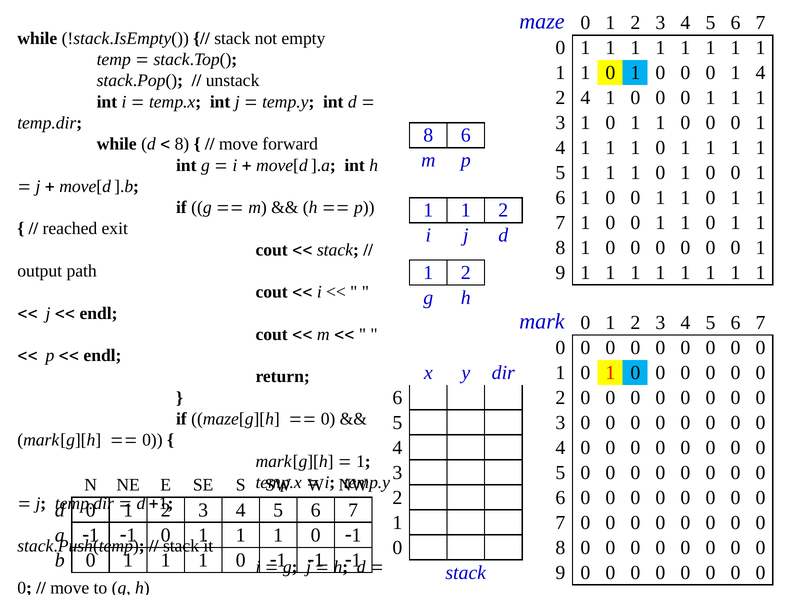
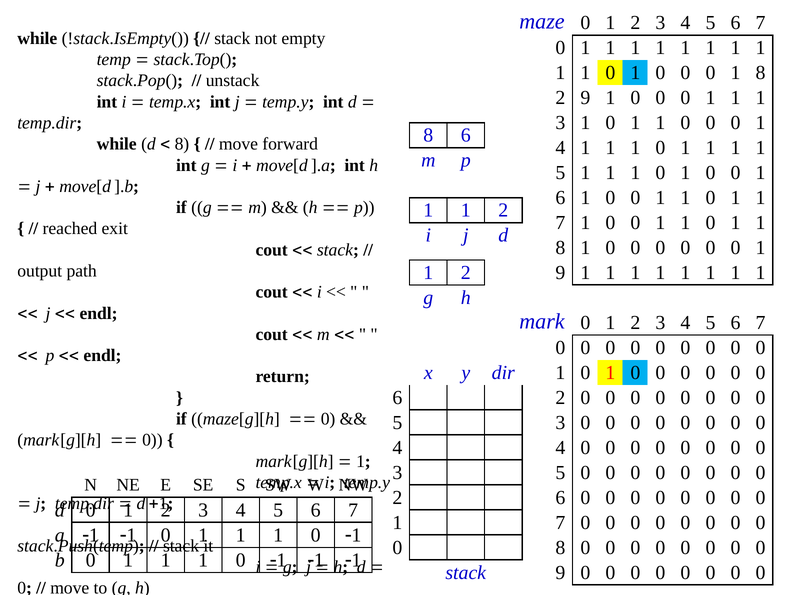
4: 4 -> 8 (760, 73)
2 4: 4 -> 9 (585, 98)
